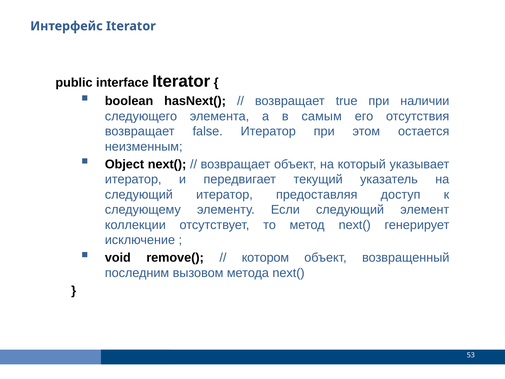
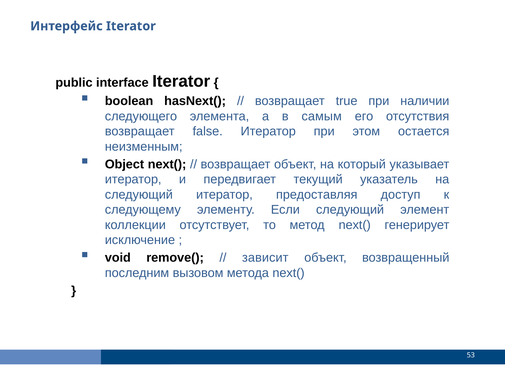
котором: котором -> зависит (265, 258)
